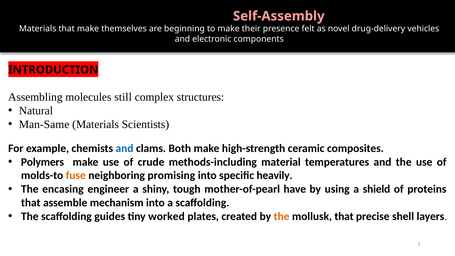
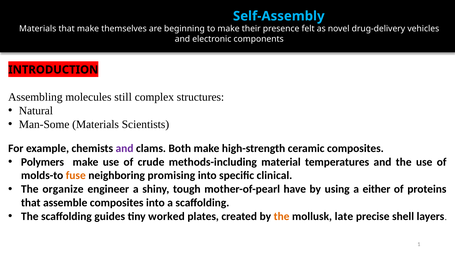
Self-Assembly colour: pink -> light blue (279, 16)
Man-Same: Man-Same -> Man-Some (44, 124)
and colour: blue -> purple (125, 148)
heavily: heavily -> clinical (274, 176)
encasing: encasing -> organize (63, 189)
shield: shield -> either (377, 189)
assemble mechanism: mechanism -> composites (117, 203)
mollusk that: that -> late (344, 216)
